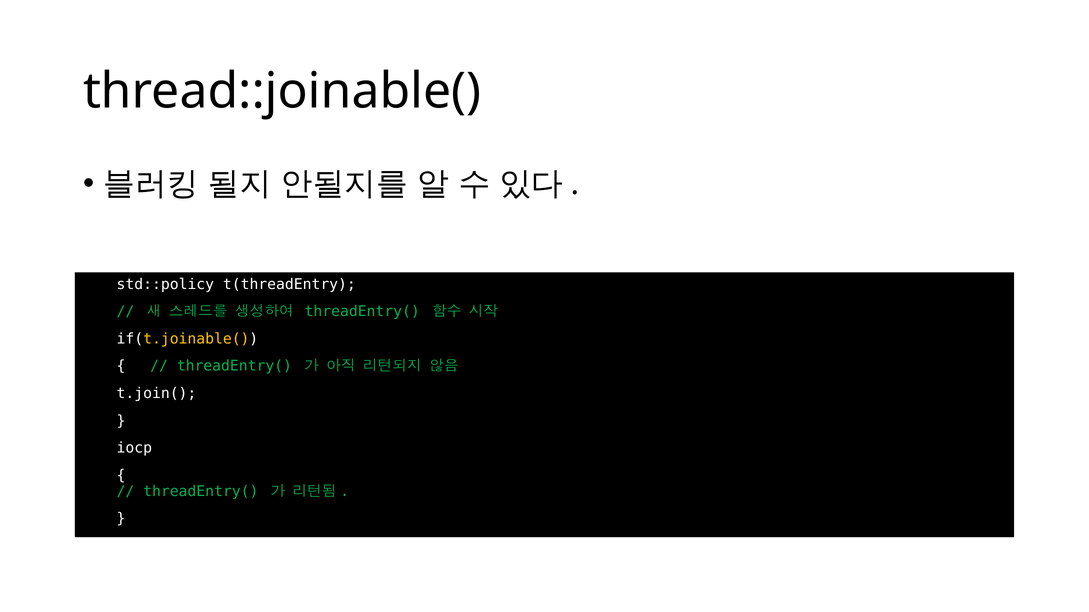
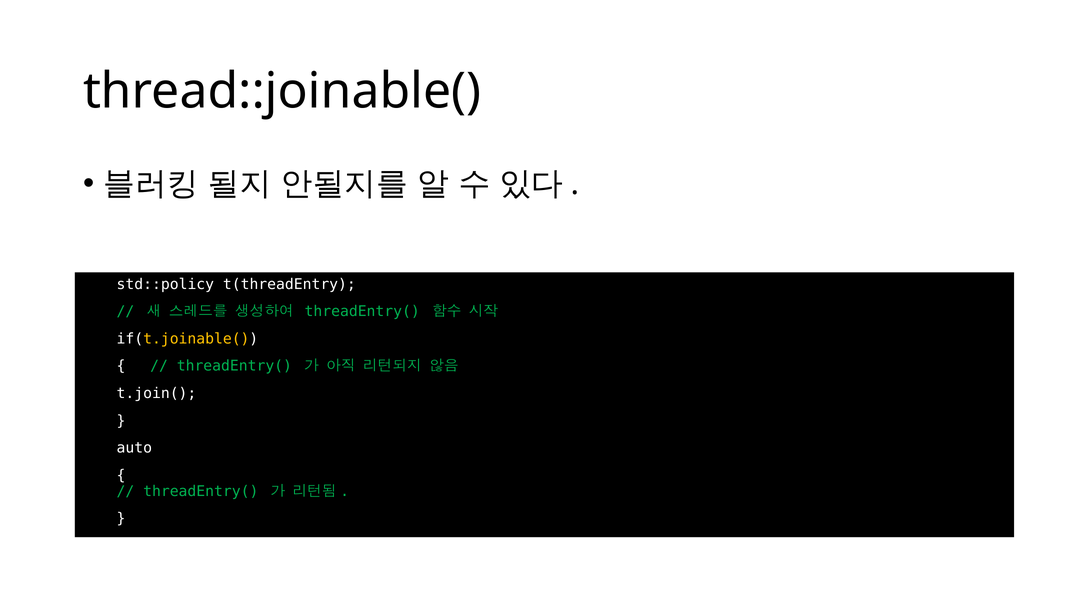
iocp: iocp -> auto (134, 448)
